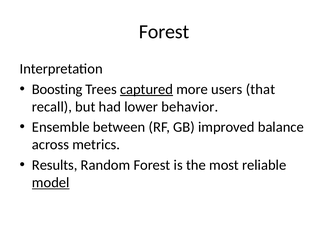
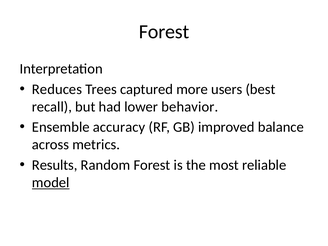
Boosting: Boosting -> Reduces (57, 89)
captured underline: present -> none (147, 89)
that: that -> best (261, 89)
between: between -> accuracy (119, 127)
